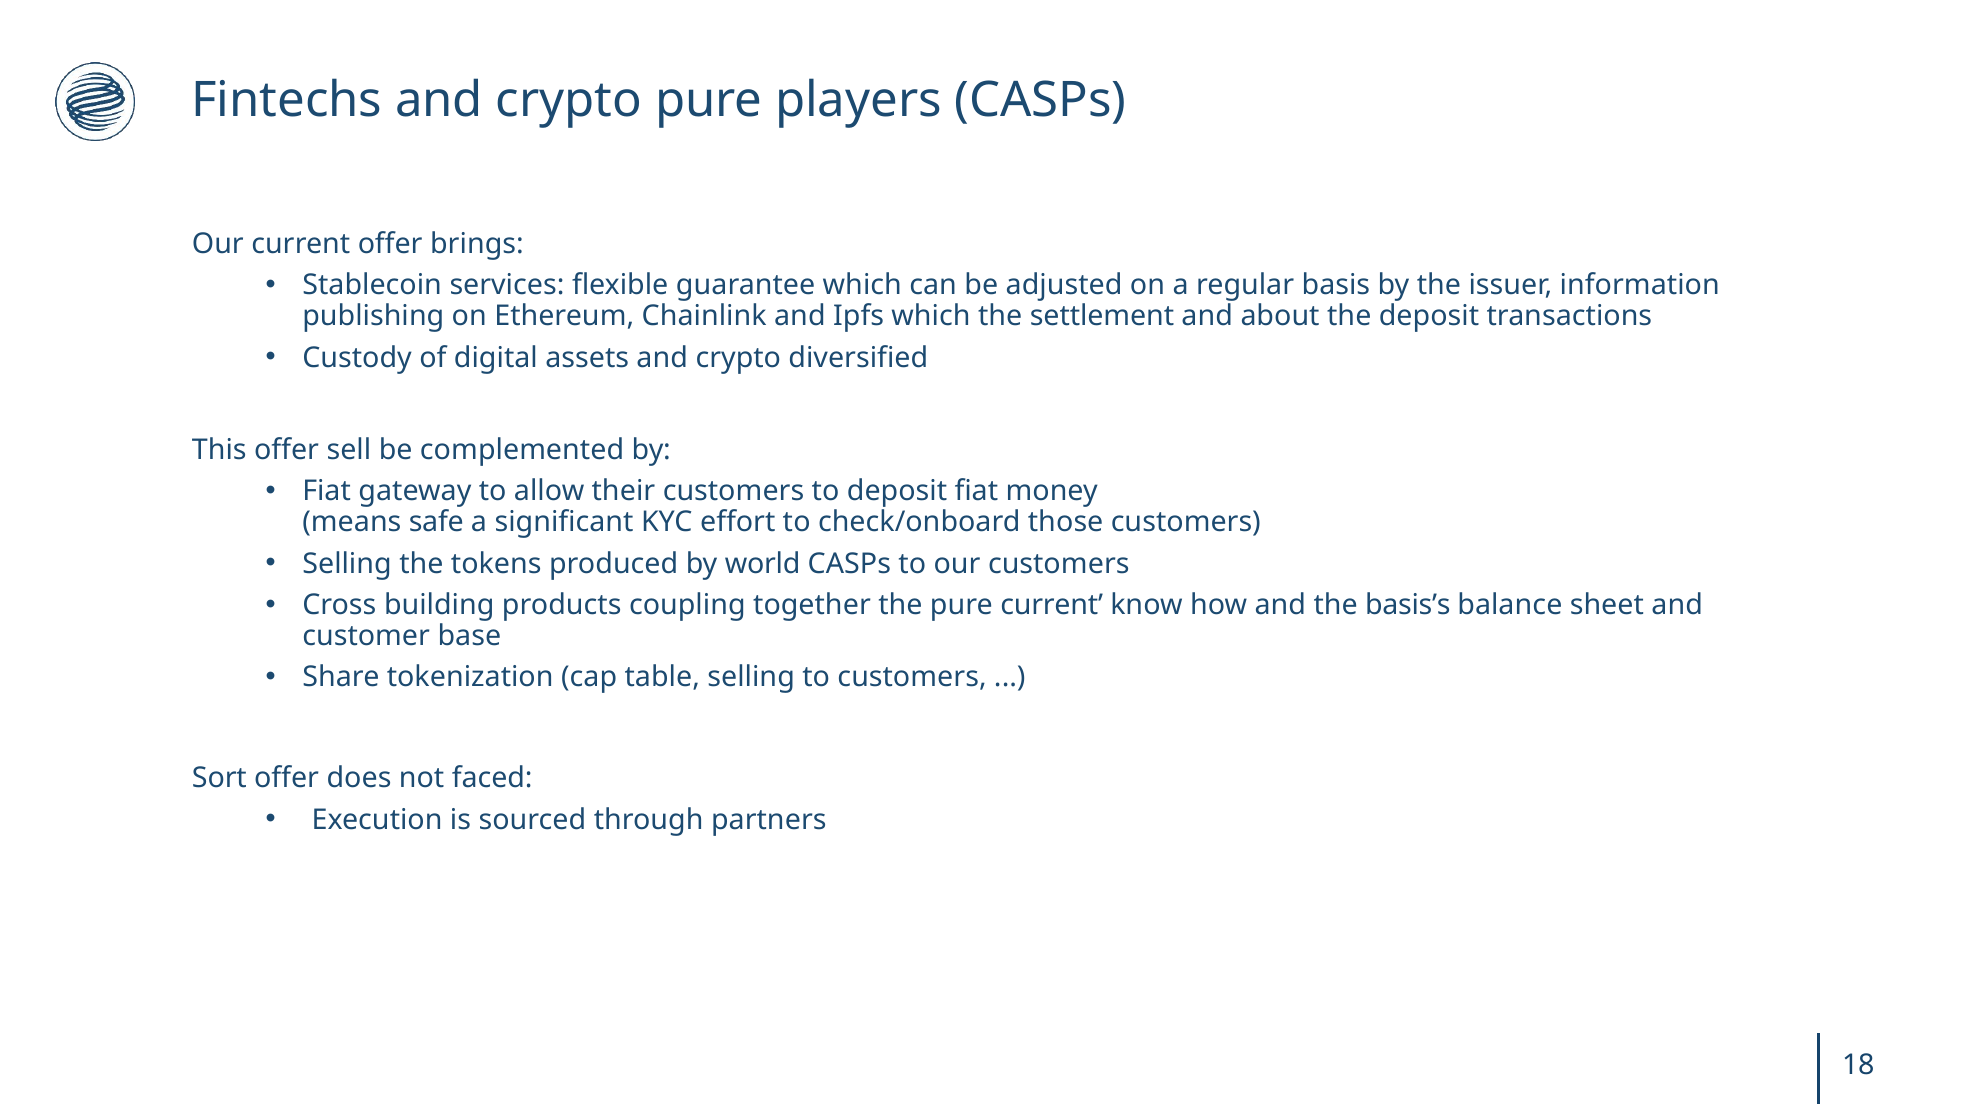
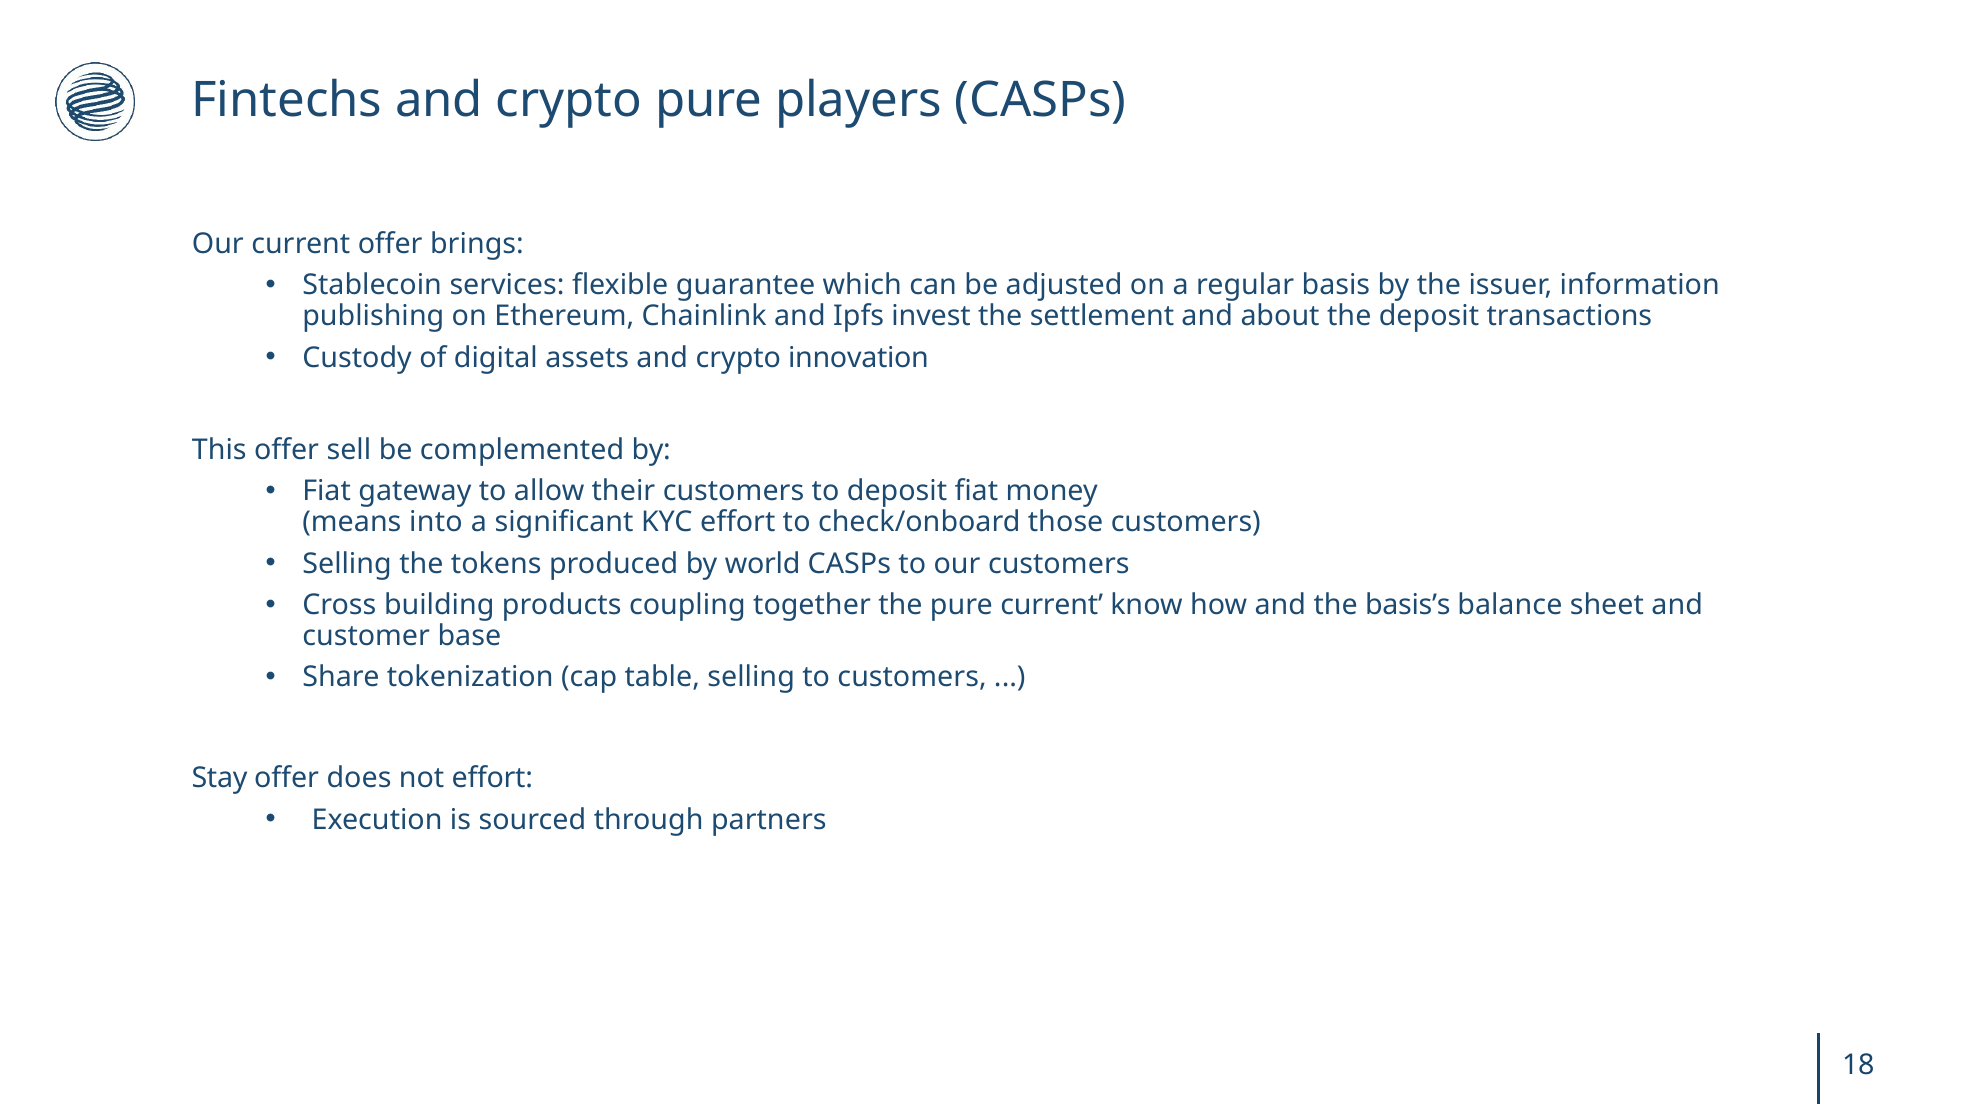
Ipfs which: which -> invest (931, 316)
diversified: diversified -> innovation (858, 358)
safe: safe -> into (436, 522)
Sort: Sort -> Stay (219, 778)
not faced: faced -> effort (492, 778)
